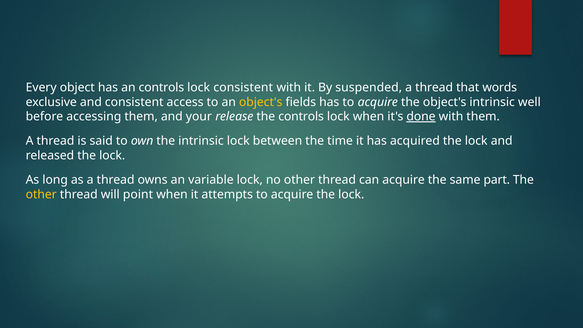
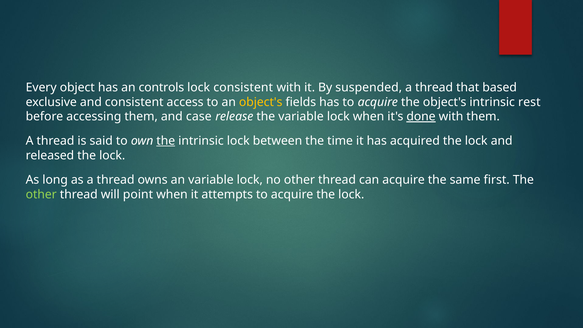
words: words -> based (500, 87)
well: well -> rest (529, 102)
your: your -> case (199, 117)
the controls: controls -> variable (301, 117)
the underline: none -> present (166, 141)
part: part -> first (497, 180)
other colour: yellow -> light green (41, 194)
